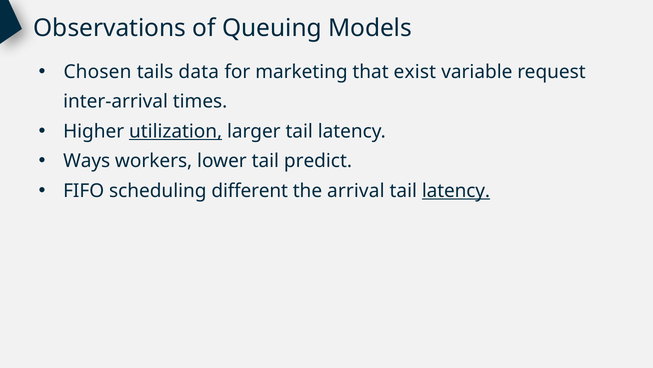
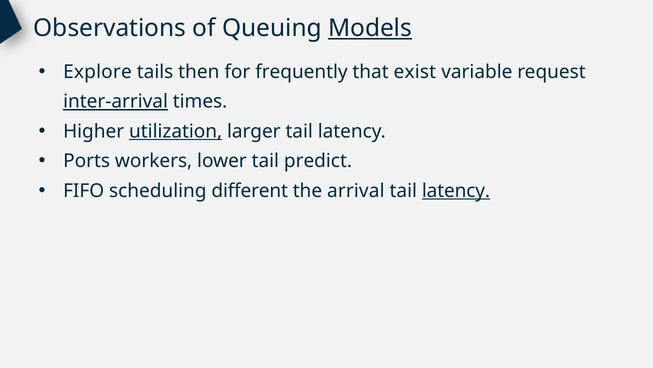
Models underline: none -> present (370, 28)
Chosen: Chosen -> Explore (97, 72)
data: data -> then (199, 72)
marketing: marketing -> frequently (301, 72)
inter-arrival underline: none -> present (116, 101)
Ways: Ways -> Ports (87, 161)
